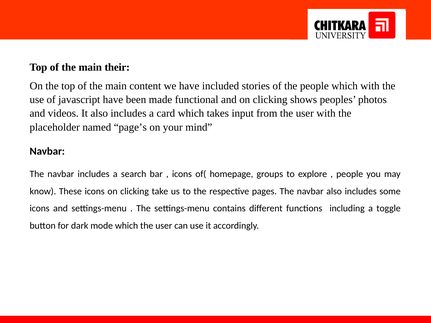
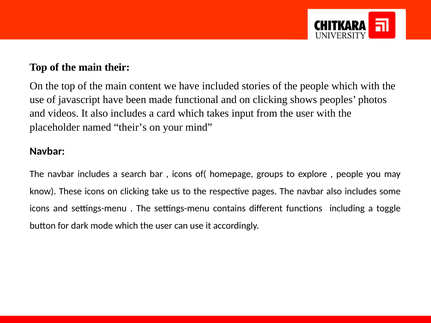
page’s: page’s -> their’s (130, 127)
